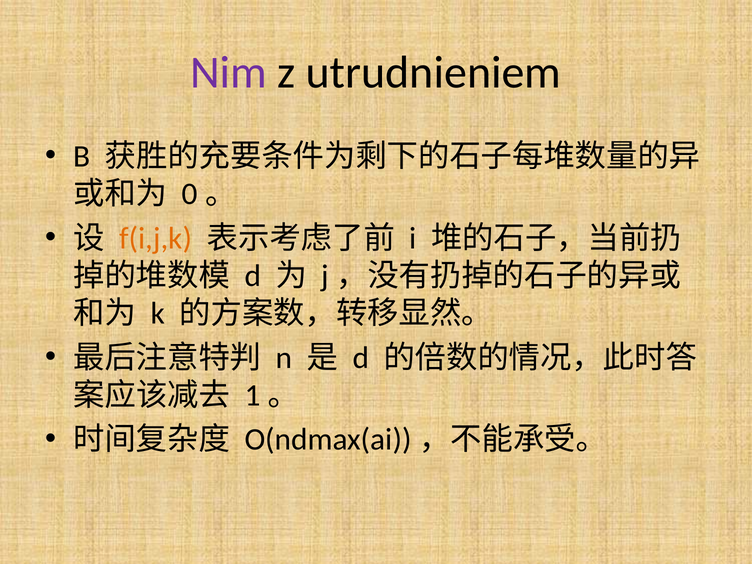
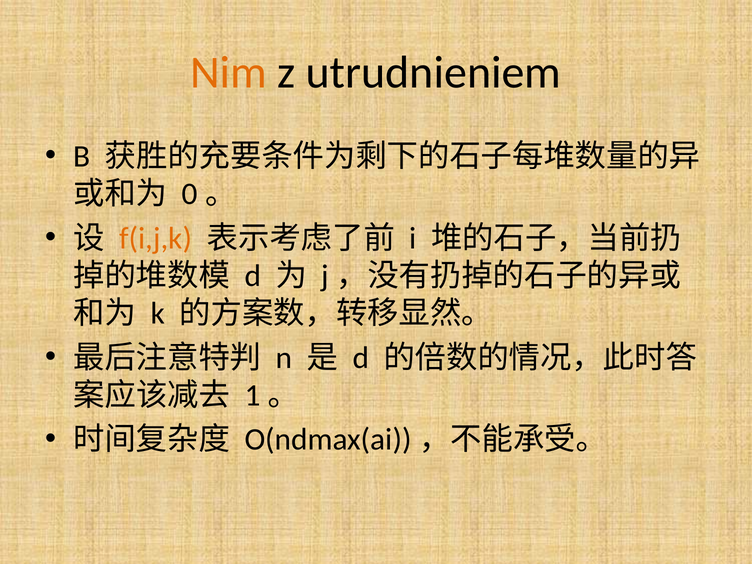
Nim colour: purple -> orange (229, 73)
